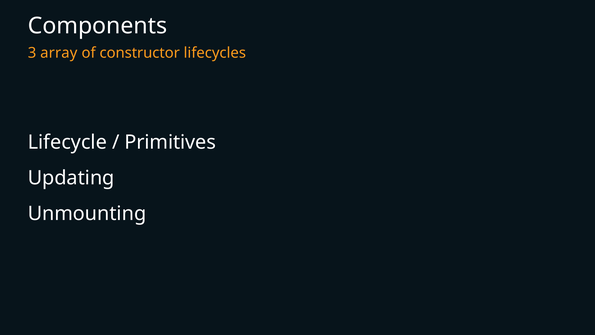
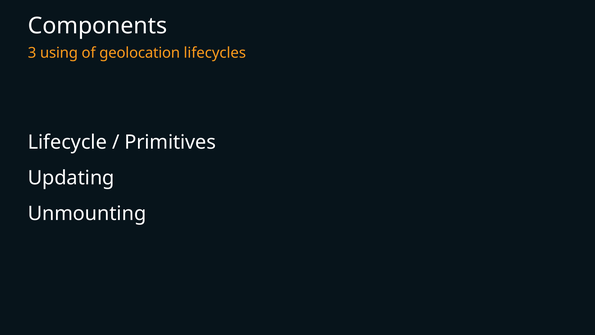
array: array -> using (59, 53)
constructor: constructor -> geolocation (140, 53)
